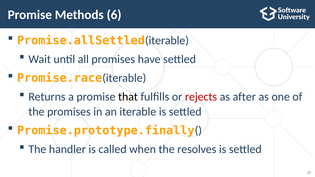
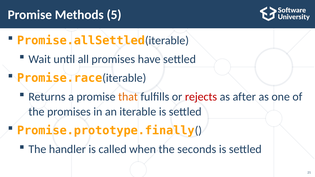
6: 6 -> 5 (114, 15)
that colour: black -> orange (128, 97)
resolves: resolves -> seconds (197, 149)
